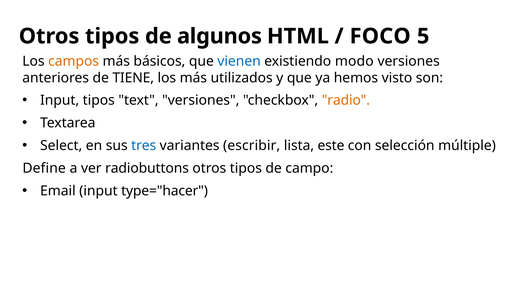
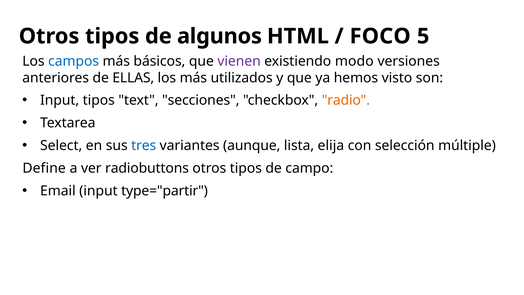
campos colour: orange -> blue (74, 61)
vienen colour: blue -> purple (239, 61)
TIENE: TIENE -> ELLAS (133, 78)
text versiones: versiones -> secciones (201, 100)
escribir: escribir -> aunque (252, 145)
este: este -> elija (331, 145)
type="hacer: type="hacer -> type="partir (165, 191)
